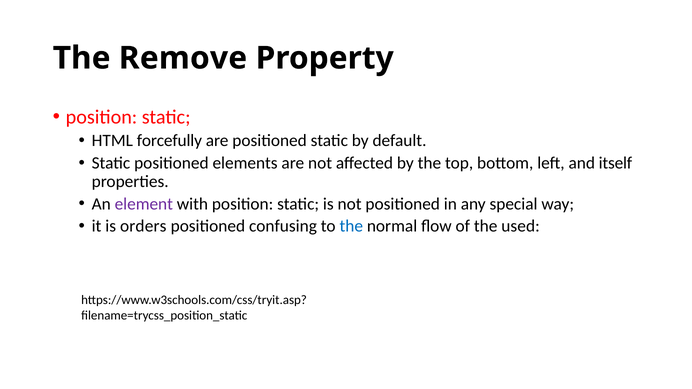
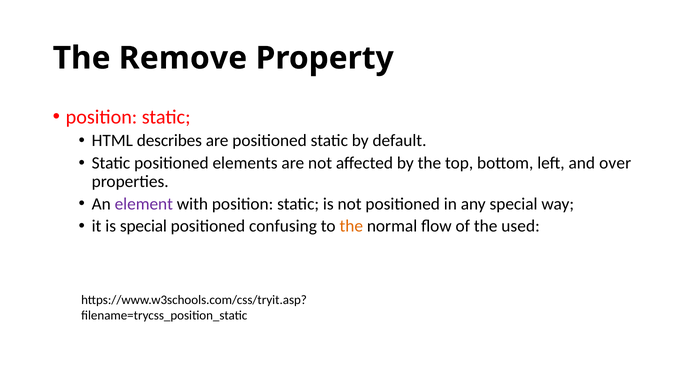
forcefully: forcefully -> describes (169, 141)
itself: itself -> over (615, 163)
is orders: orders -> special (143, 226)
the colour: blue -> orange (351, 226)
